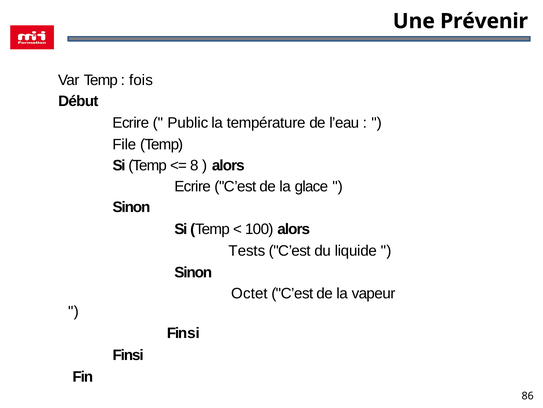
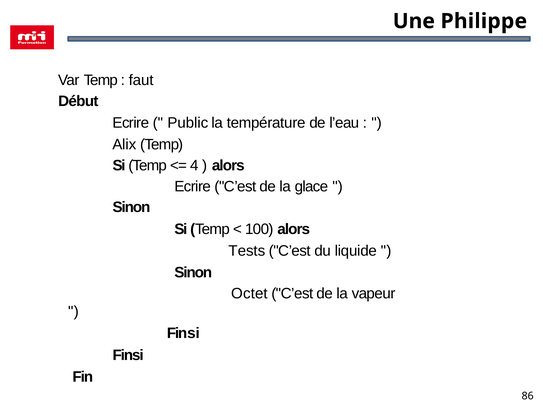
Prévenir: Prévenir -> Philippe (484, 21)
fois: fois -> faut (141, 80)
File: File -> Alix (124, 144)
8: 8 -> 4 (194, 165)
